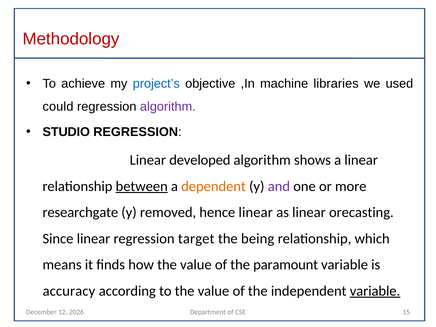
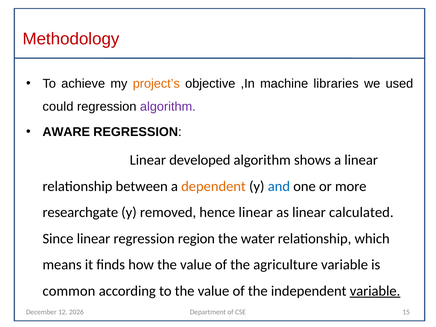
project’s colour: blue -> orange (156, 84)
STUDIO: STUDIO -> AWARE (66, 132)
between underline: present -> none (142, 186)
and colour: purple -> blue (279, 186)
orecasting: orecasting -> calculated (361, 212)
target: target -> region (196, 239)
being: being -> water (258, 239)
paramount: paramount -> agriculture (286, 265)
accuracy: accuracy -> common (69, 291)
